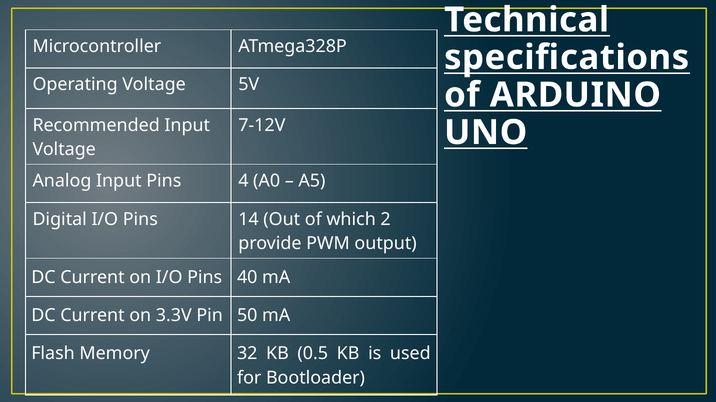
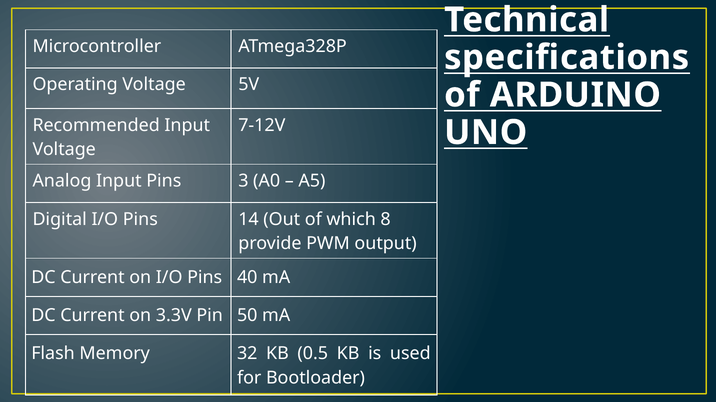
4: 4 -> 3 (243, 181)
2: 2 -> 8 (386, 220)
